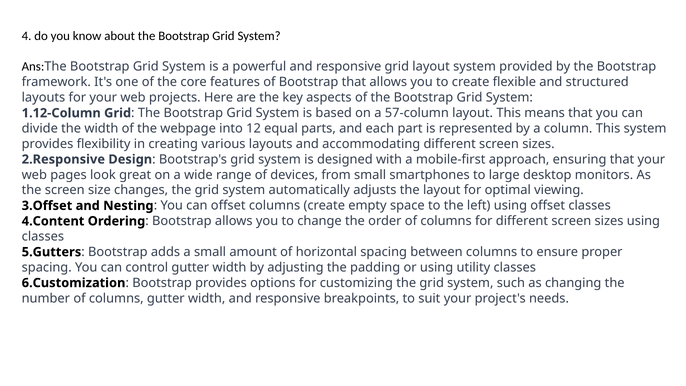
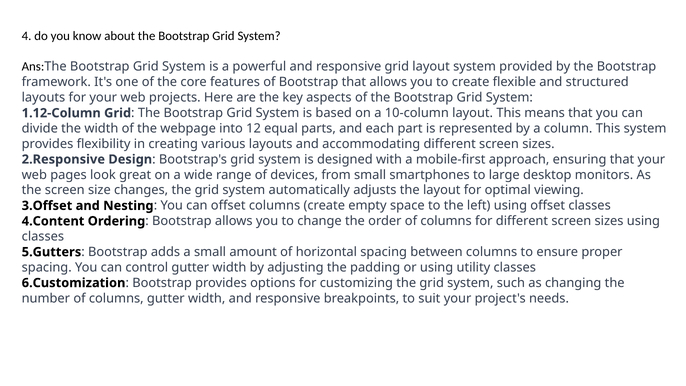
57-column: 57-column -> 10-column (417, 113)
